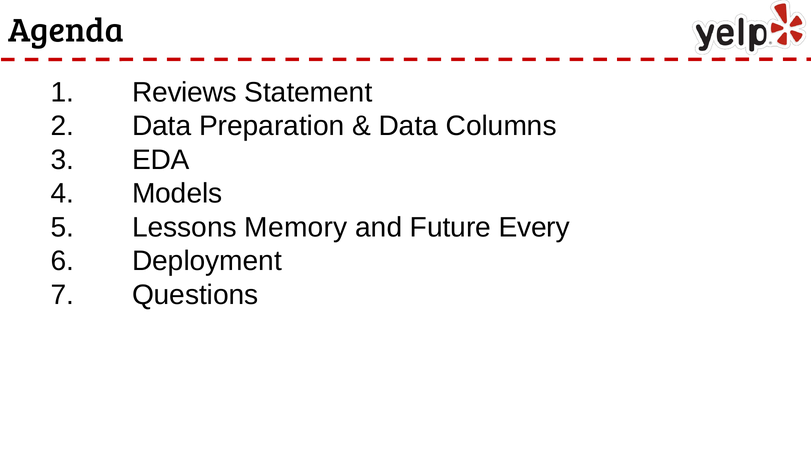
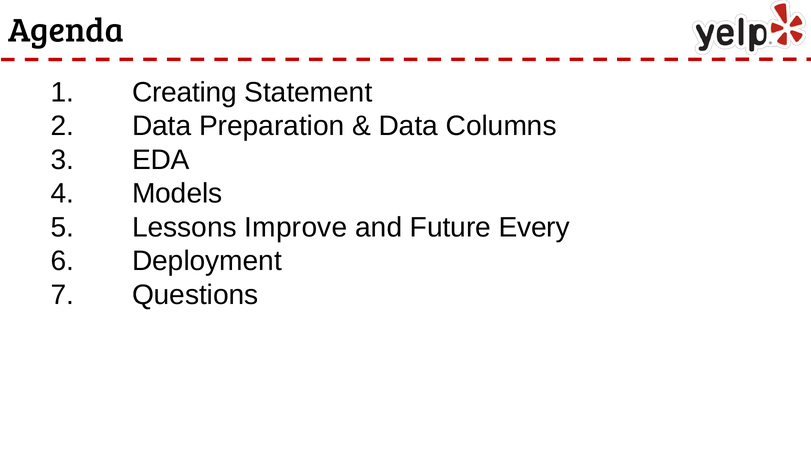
Reviews: Reviews -> Creating (184, 92)
Memory: Memory -> Improve (296, 227)
